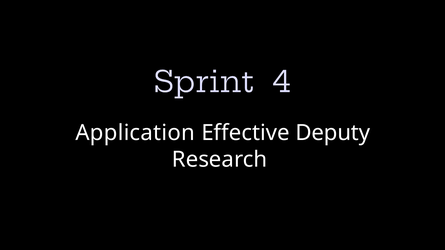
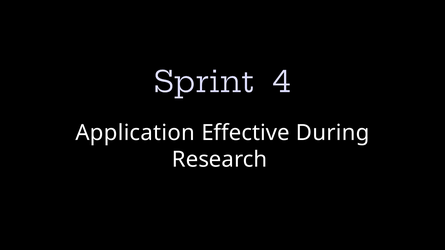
Deputy: Deputy -> During (333, 133)
